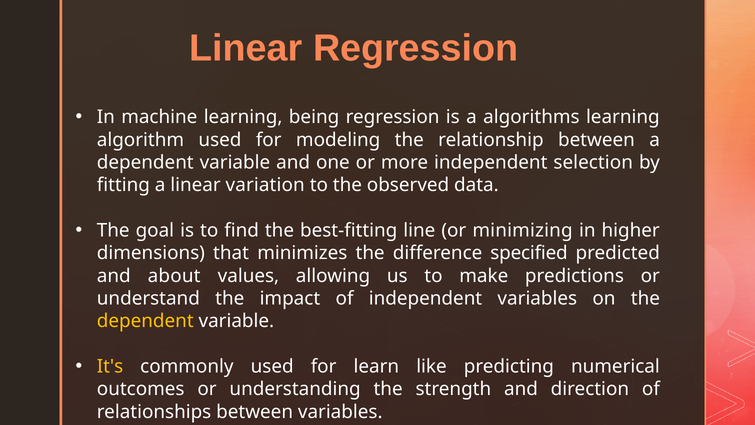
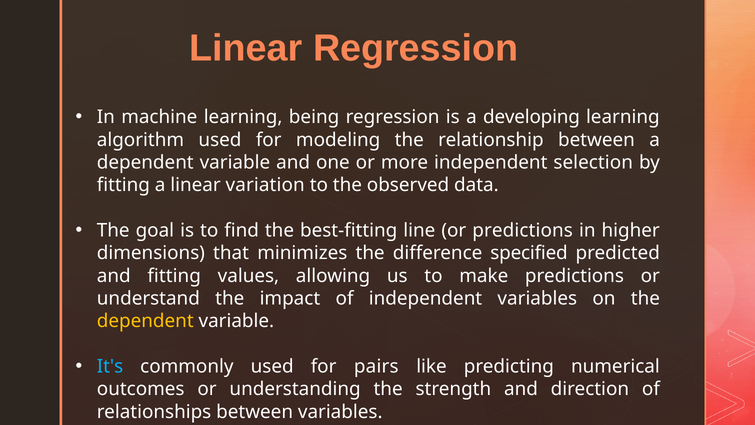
algorithms: algorithms -> developing (532, 117)
or minimizing: minimizing -> predictions (523, 230)
and about: about -> fitting (174, 276)
It's colour: yellow -> light blue (110, 366)
learn: learn -> pairs (376, 366)
